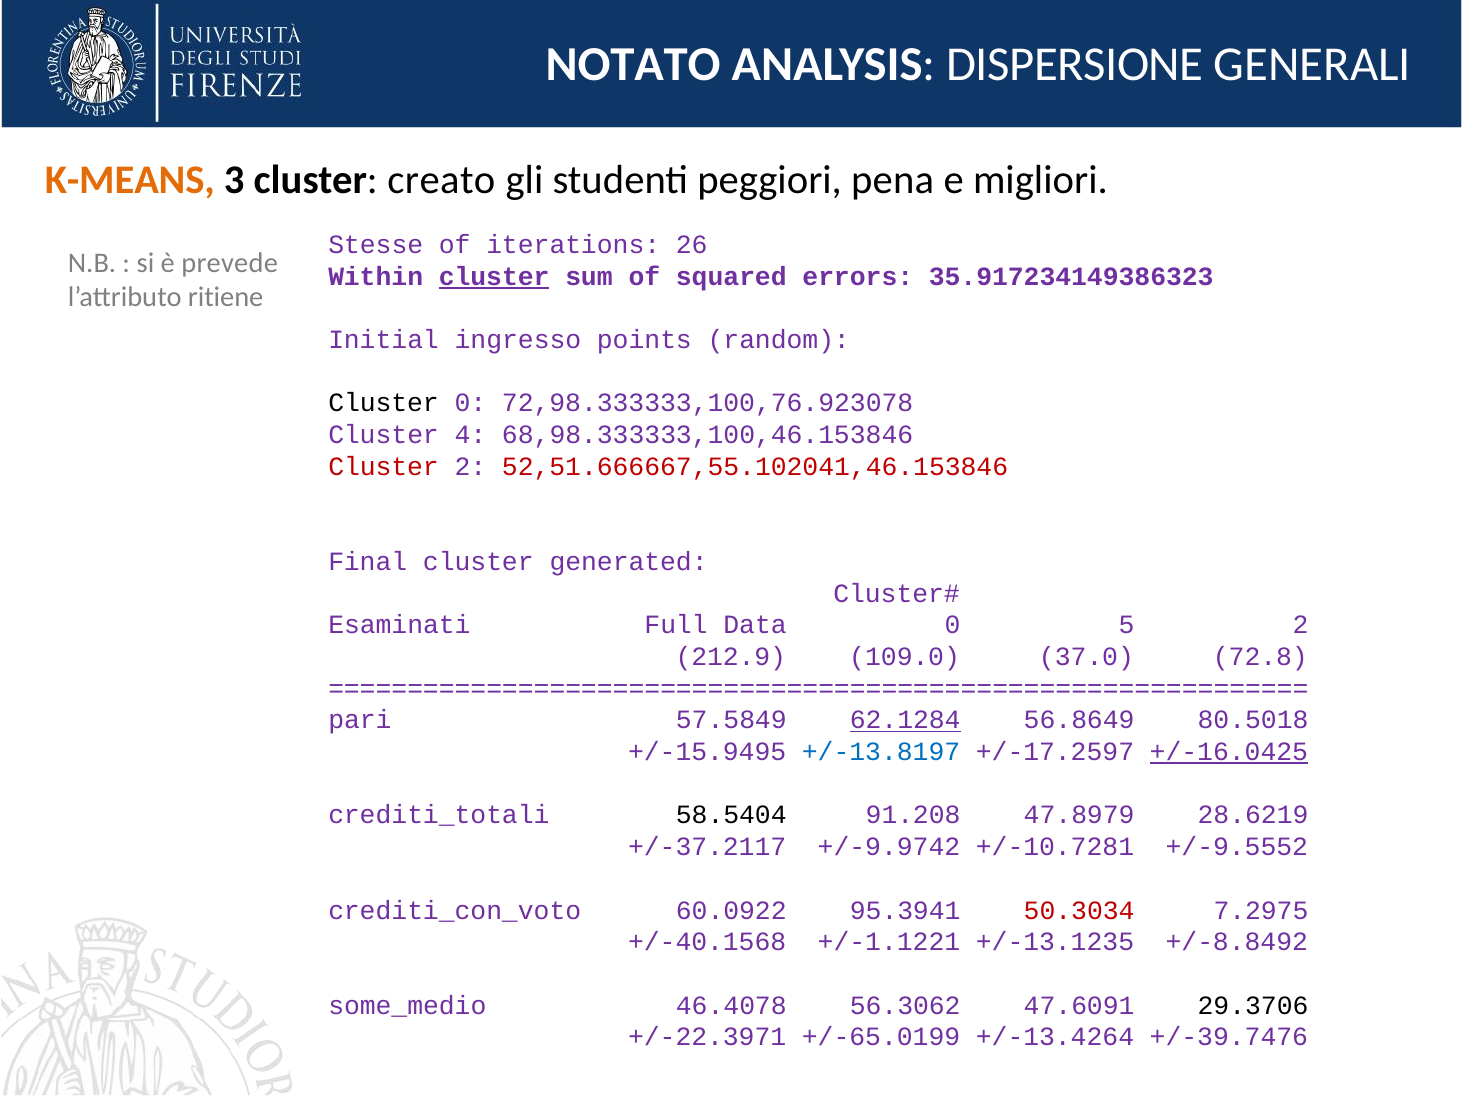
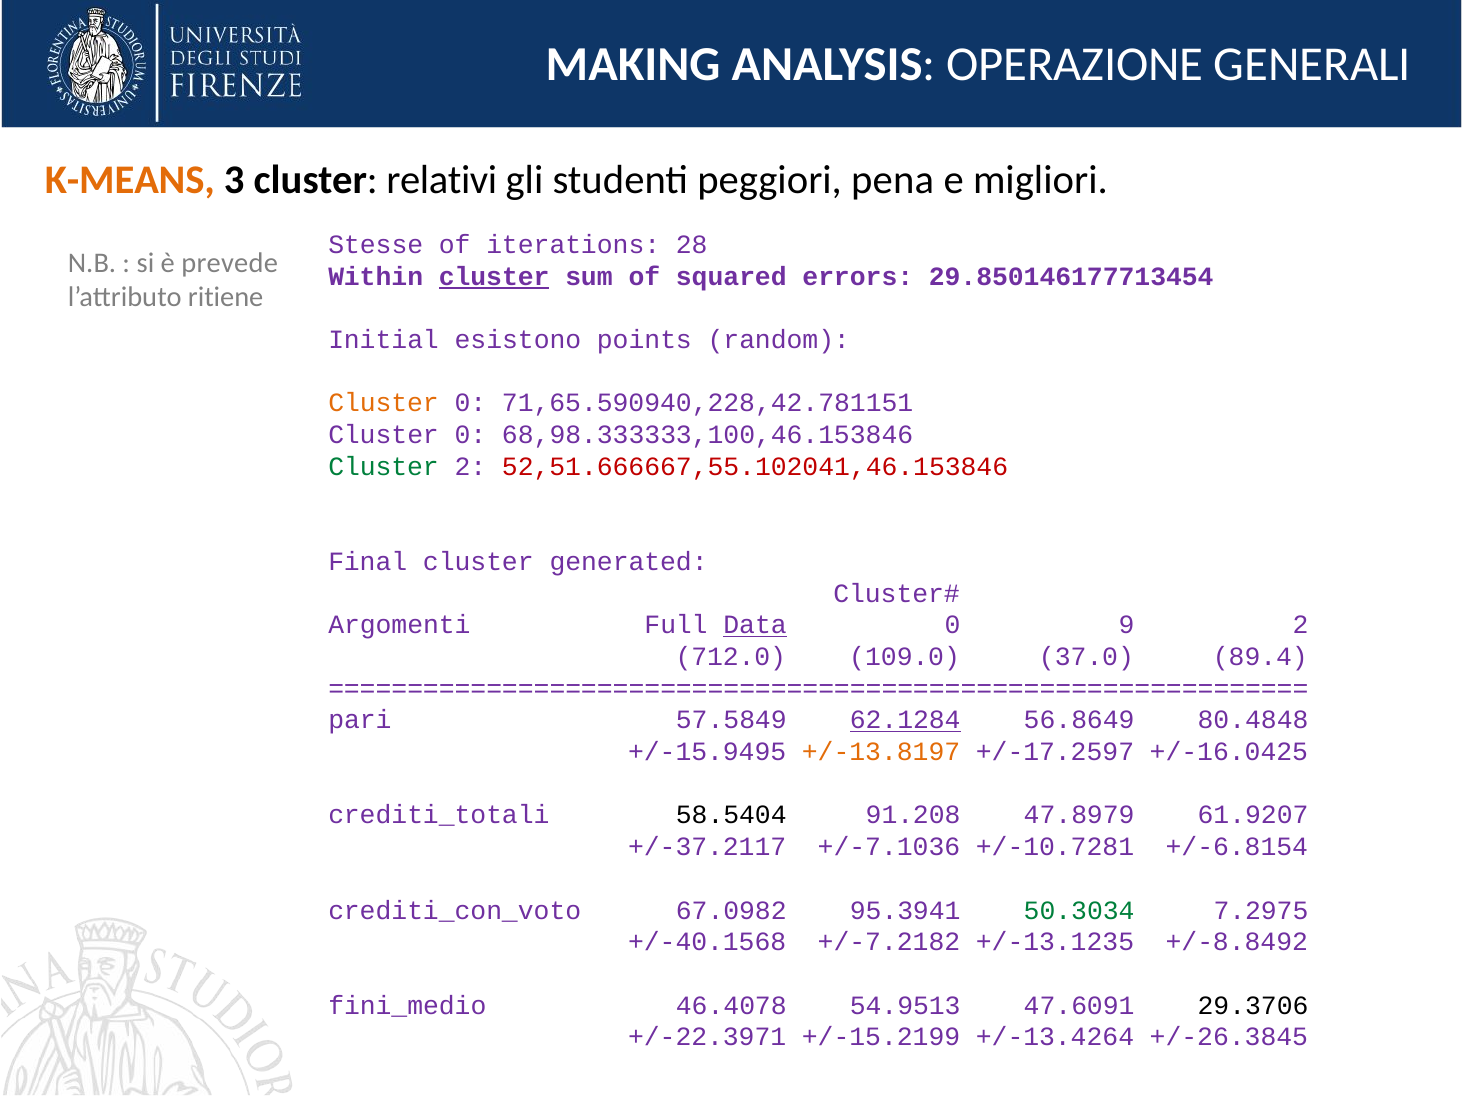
NOTATO: NOTATO -> MAKING (633, 64)
DISPERSIONE: DISPERSIONE -> OPERAZIONE (1075, 64)
creato: creato -> relativi (442, 180)
26: 26 -> 28 (692, 245)
35.917234149386323: 35.917234149386323 -> 29.850146177713454 (1071, 276)
ingresso: ingresso -> esistono (518, 340)
Cluster colour: black -> orange (384, 403)
72,98.333333,100,76.923078: 72,98.333333,100,76.923078 -> 71,65.590940,228,42.781151 (708, 403)
4: 4 -> 0 (470, 435)
Cluster colour: red -> green (384, 467)
Esaminati: Esaminati -> Argomenti (399, 625)
Data underline: none -> present (755, 625)
5: 5 -> 9 (1127, 625)
212.9: 212.9 -> 712.0 (731, 657)
72.8: 72.8 -> 89.4 (1260, 657)
80.5018: 80.5018 -> 80.4848 (1253, 720)
+/-13.8197 colour: blue -> orange (881, 752)
+/-16.0425 underline: present -> none (1229, 752)
28.6219: 28.6219 -> 61.9207 (1253, 816)
+/-9.9742: +/-9.9742 -> +/-7.1036 (889, 847)
+/-9.5552: +/-9.5552 -> +/-6.8154 (1237, 847)
60.0922: 60.0922 -> 67.0982 (731, 911)
50.3034 colour: red -> green (1079, 911)
+/-1.1221: +/-1.1221 -> +/-7.2182 (889, 943)
some_medio: some_medio -> fini_medio (407, 1006)
56.3062: 56.3062 -> 54.9513 (905, 1006)
+/-65.0199: +/-65.0199 -> +/-15.2199 (881, 1038)
+/-39.7476: +/-39.7476 -> +/-26.3845 (1229, 1038)
